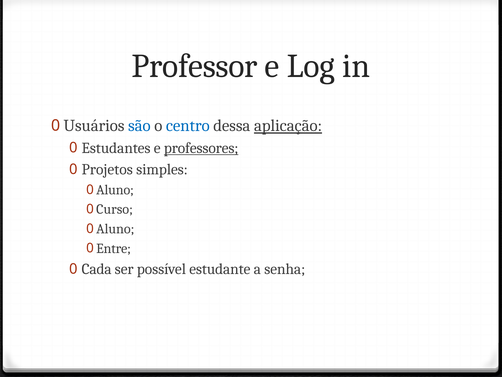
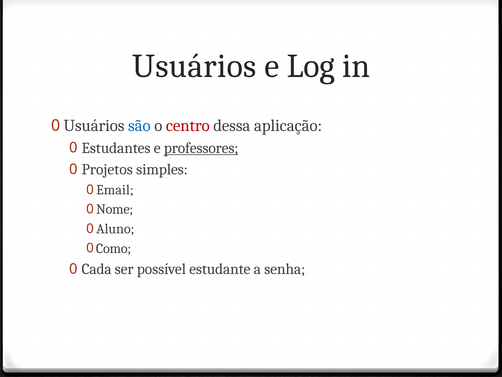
Professor: Professor -> Usuários (194, 66)
centro colour: blue -> red (188, 126)
aplicação underline: present -> none (288, 126)
Aluno: Aluno -> Email (115, 190)
Curso: Curso -> Nome (115, 209)
Entre: Entre -> Como (114, 248)
